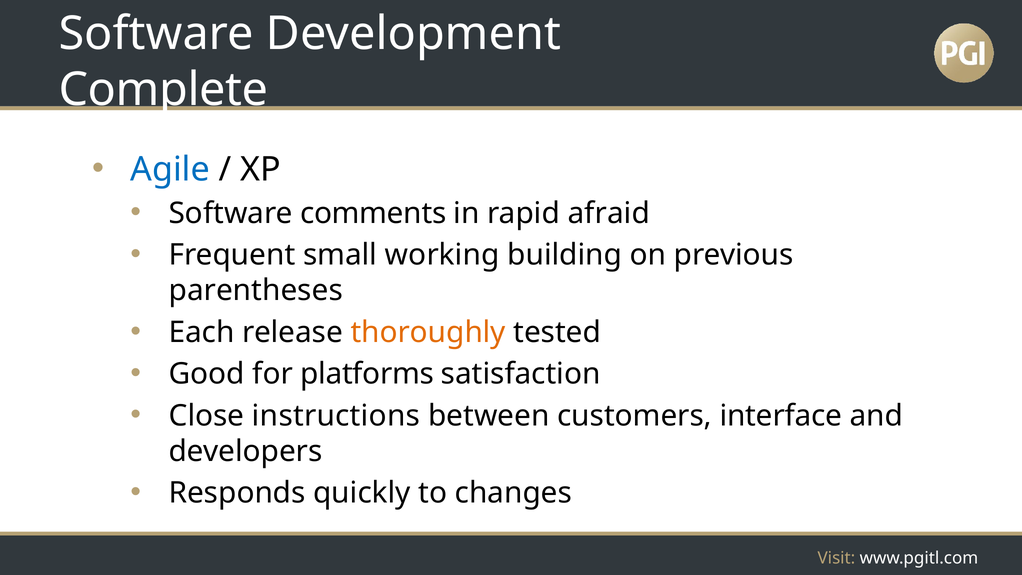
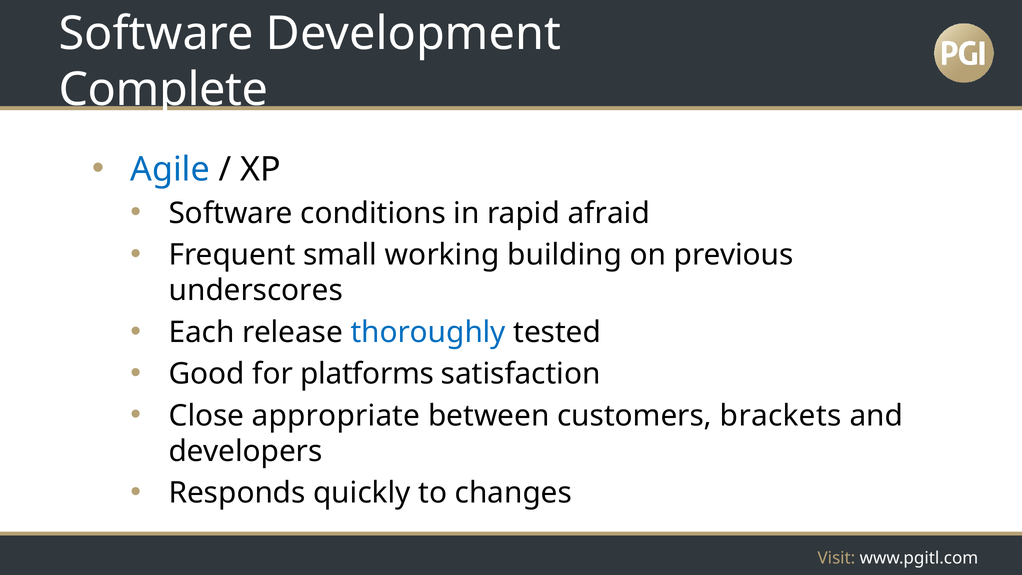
comments: comments -> conditions (373, 213)
parentheses: parentheses -> underscores (256, 291)
thoroughly colour: orange -> blue (428, 332)
instructions: instructions -> appropriate (336, 416)
interface: interface -> brackets (781, 416)
